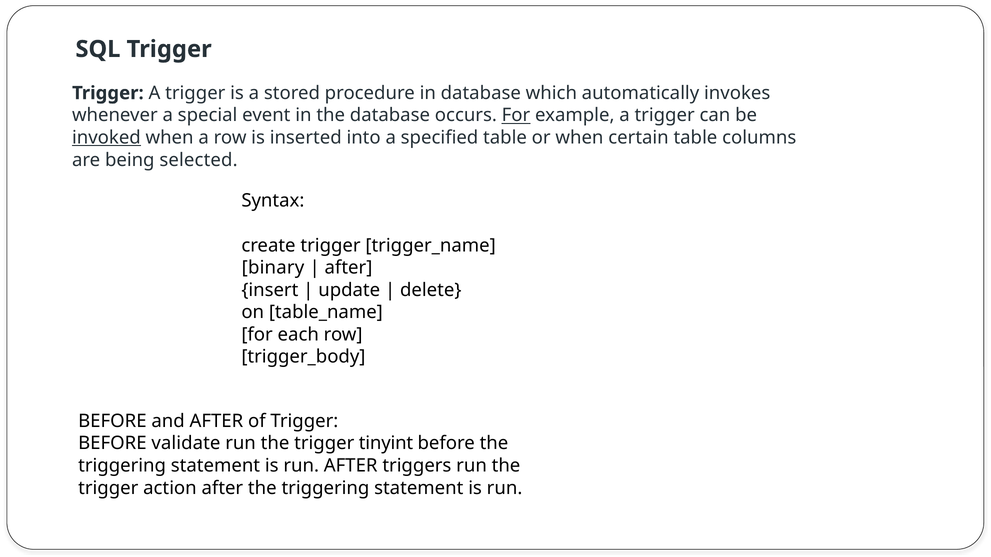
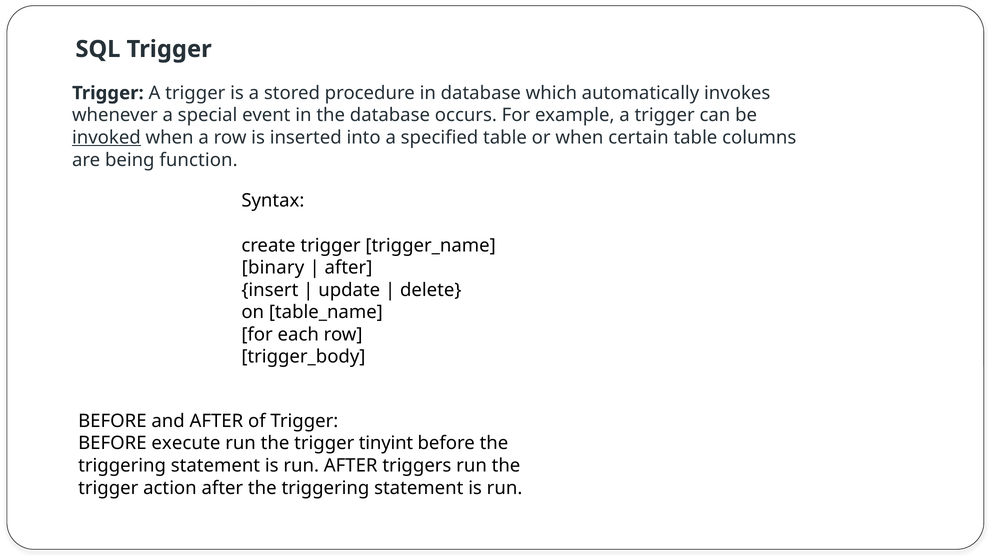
For underline: present -> none (516, 115)
selected: selected -> function (199, 160)
validate: validate -> execute (186, 444)
